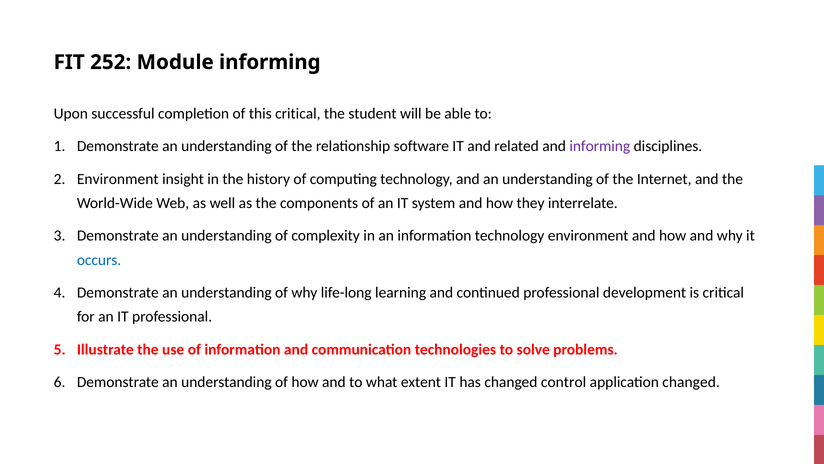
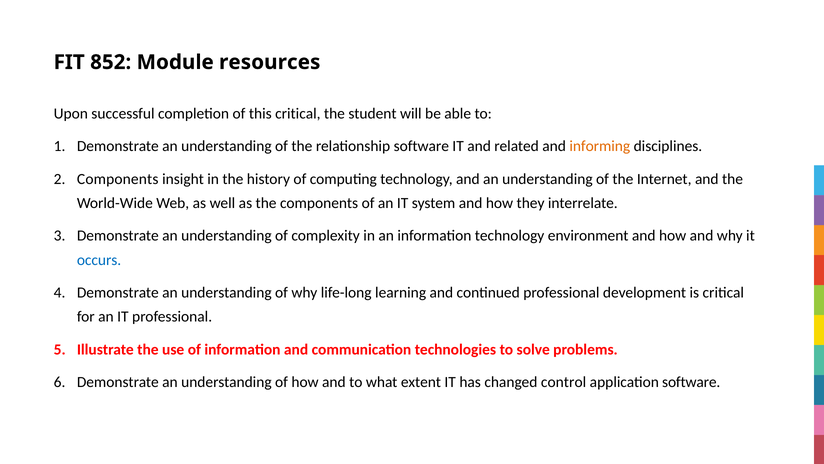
252: 252 -> 852 (111, 62)
Module informing: informing -> resources (270, 62)
informing colour: purple -> orange (600, 146)
Environment: Environment -> Components (118, 179)
application changed: changed -> software (691, 382)
